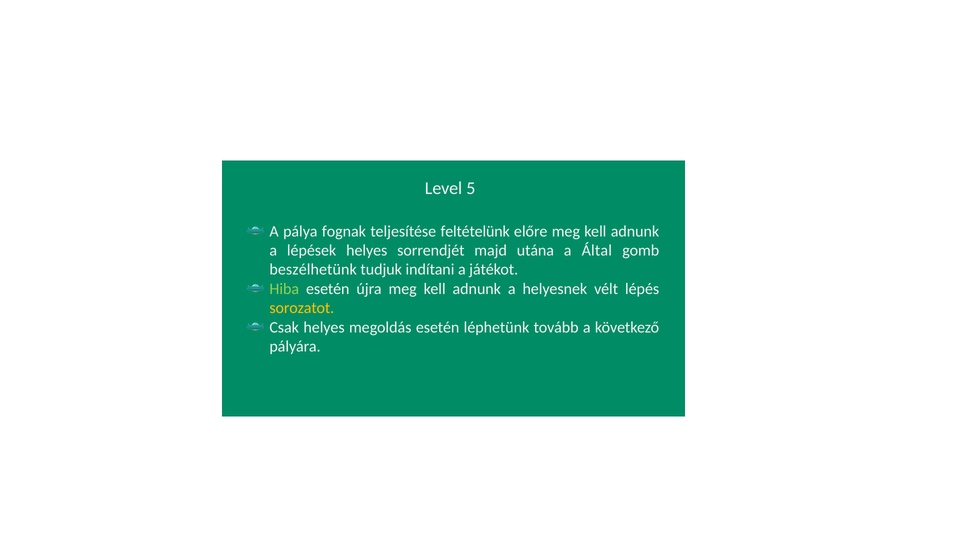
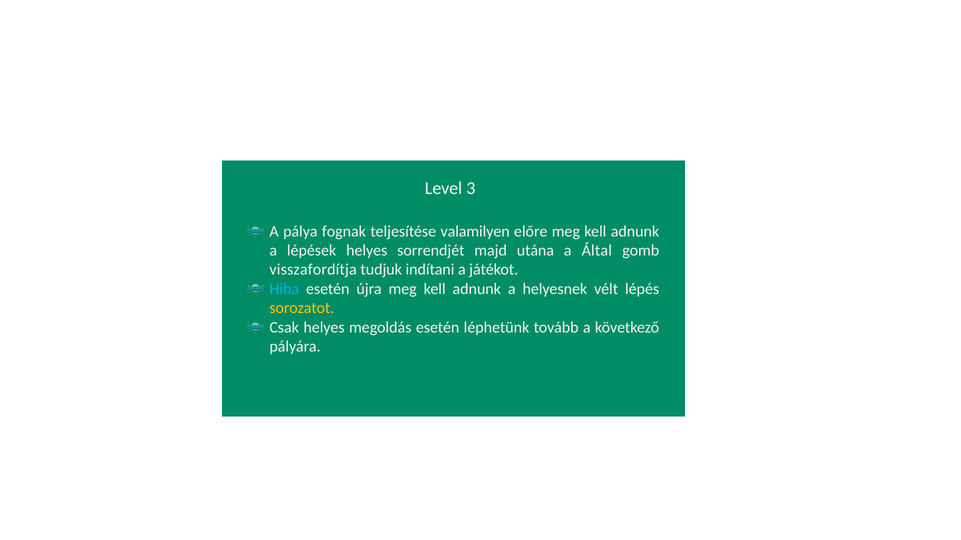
5: 5 -> 3 (471, 188)
feltételünk: feltételünk -> valamilyen (475, 232)
beszélhetünk: beszélhetünk -> visszafordítja (313, 270)
Hiba colour: light green -> light blue (284, 289)
